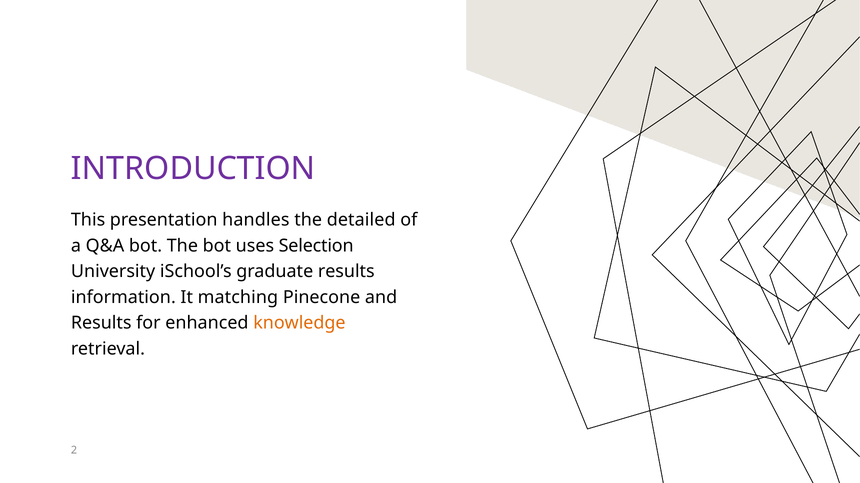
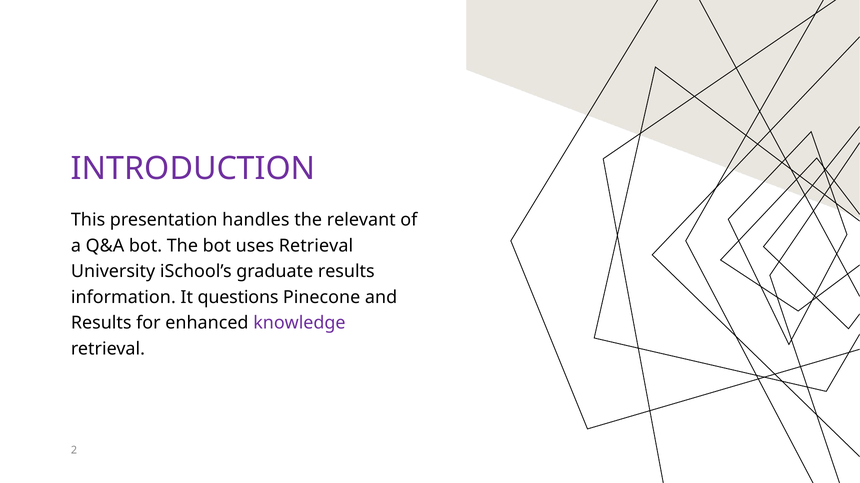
detailed: detailed -> relevant (361, 220)
uses Selection: Selection -> Retrieval (316, 246)
matching: matching -> questions (238, 298)
knowledge colour: orange -> purple (299, 323)
